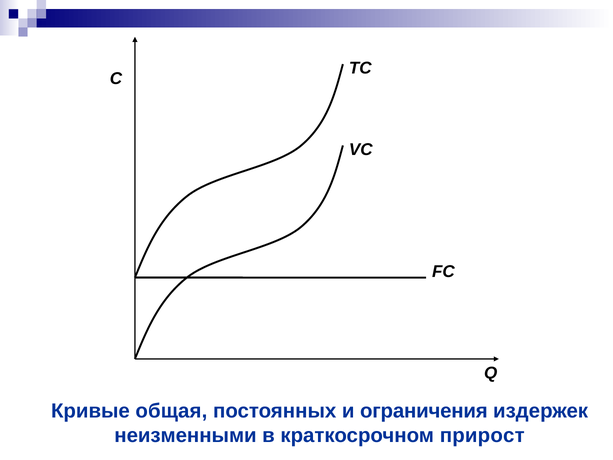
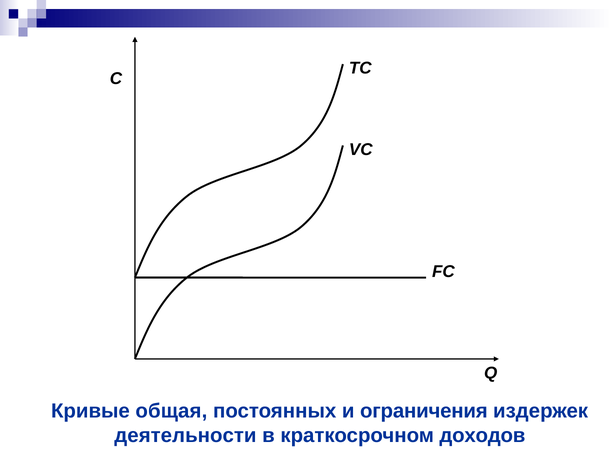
неизменными: неизменными -> деятельности (185, 435)
прирост: прирост -> доходов (482, 435)
